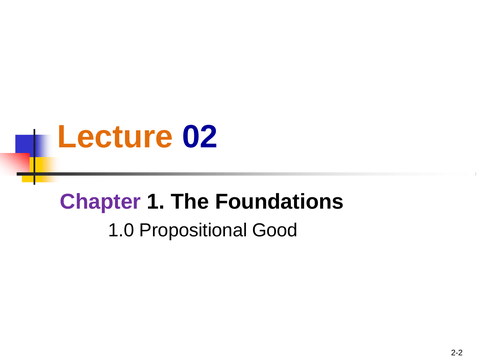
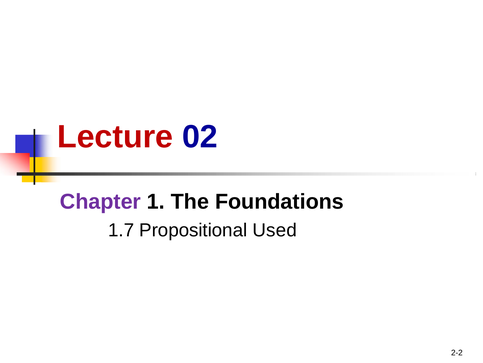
Lecture colour: orange -> red (115, 137)
1.0: 1.0 -> 1.7 (121, 230)
Good: Good -> Used (275, 230)
